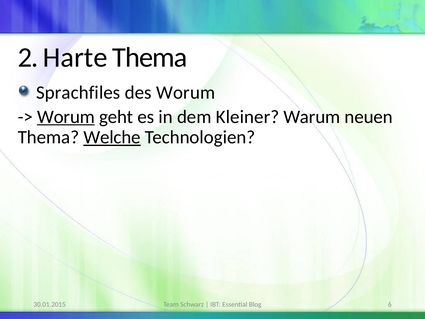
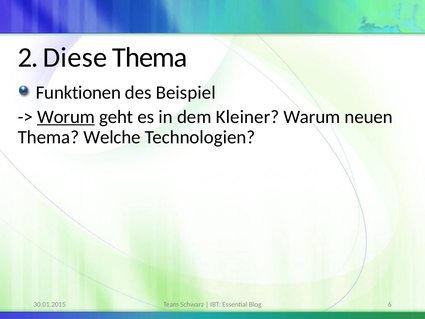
Harte: Harte -> Diese (75, 57)
Sprachfiles: Sprachfiles -> Funktionen (78, 92)
des Worum: Worum -> Beispiel (186, 92)
Welche underline: present -> none (112, 137)
